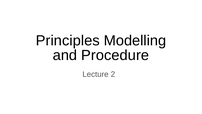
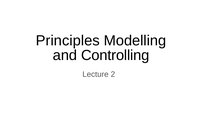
Procedure: Procedure -> Controlling (115, 55)
